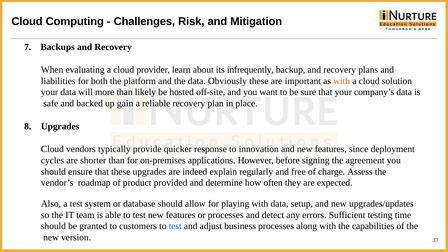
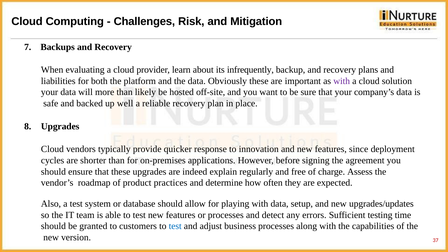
with colour: orange -> purple (342, 81)
gain: gain -> well (125, 103)
provided: provided -> practices (171, 183)
